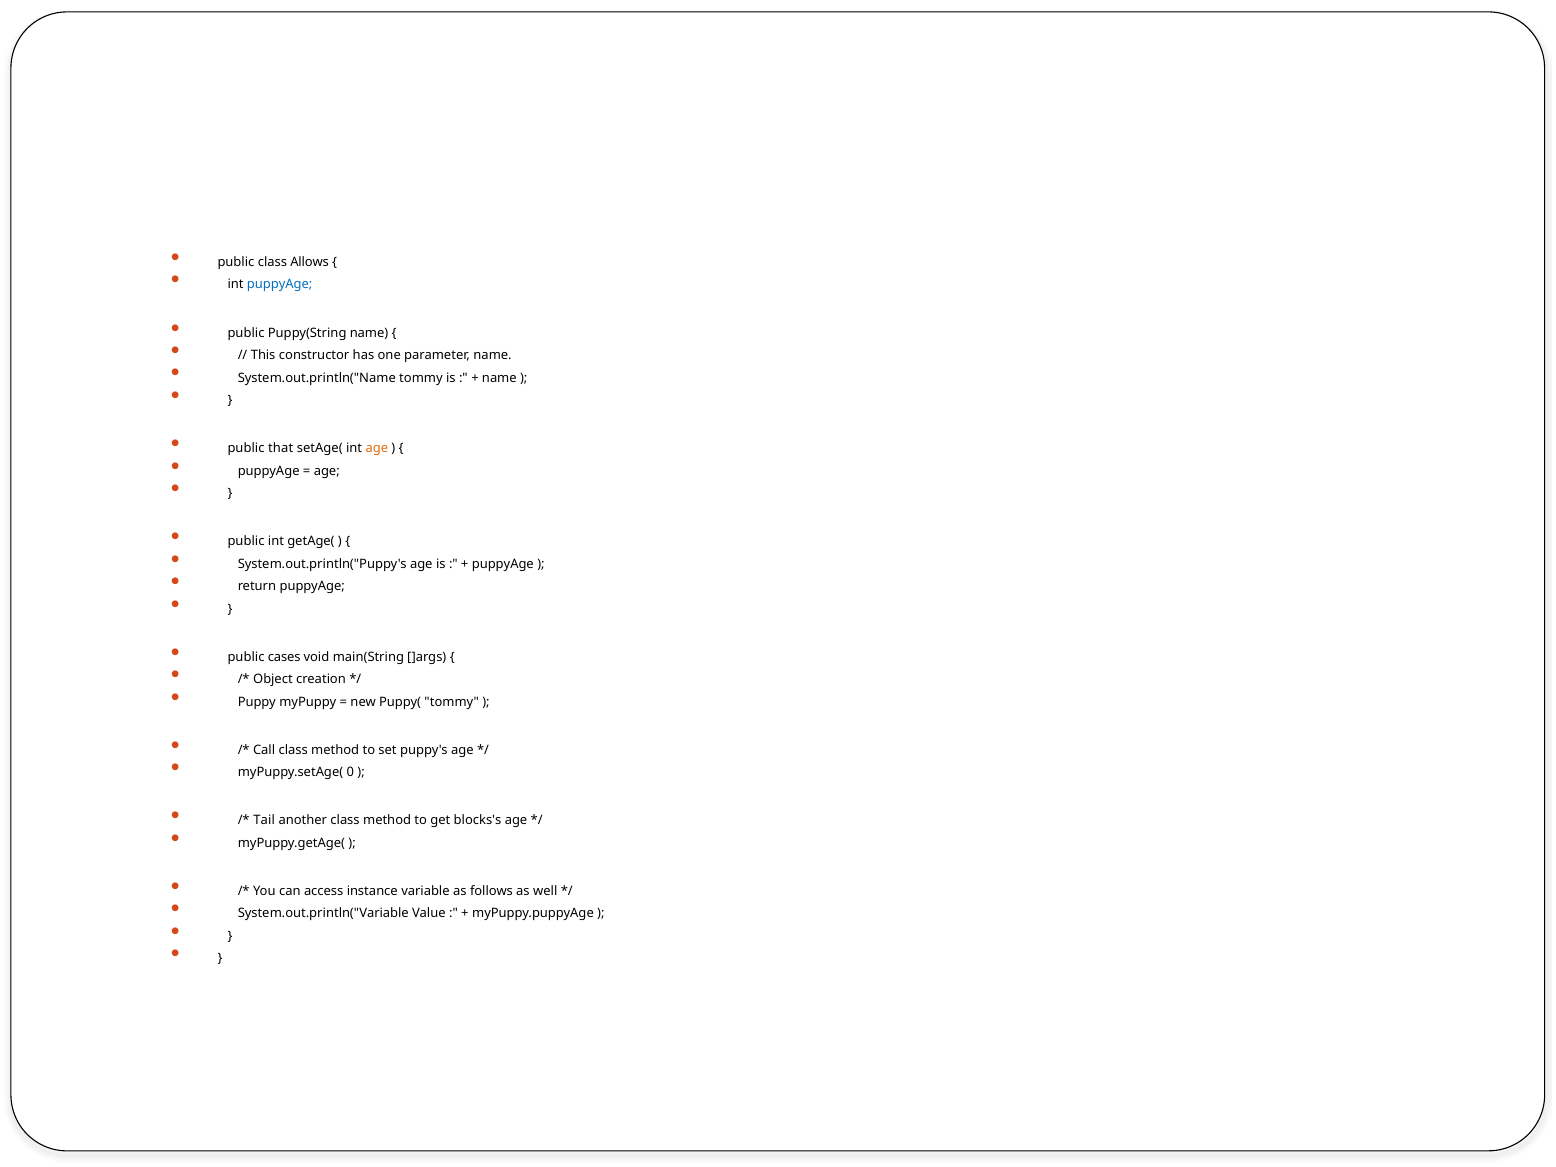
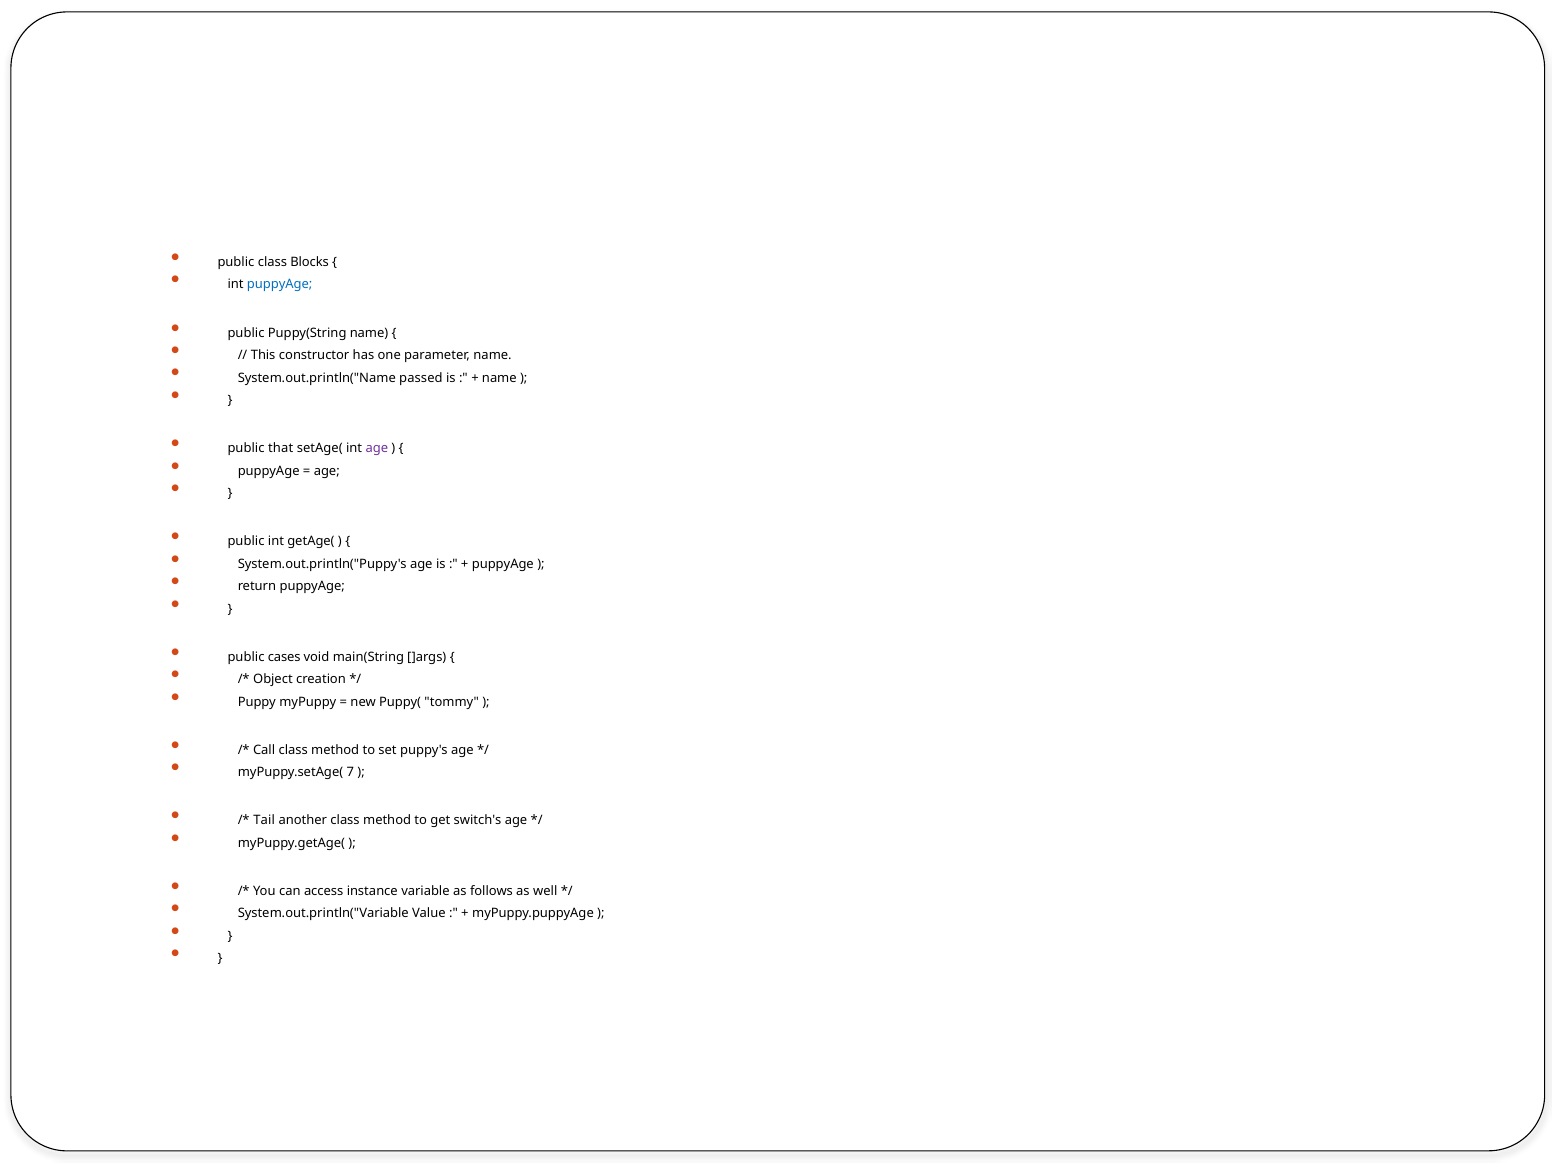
Allows: Allows -> Blocks (310, 262)
System.out.println("Name tommy: tommy -> passed (421, 378)
age colour: orange -> purple (377, 448)
0: 0 -> 7 (350, 772)
blocks's: blocks's -> switch's (478, 821)
